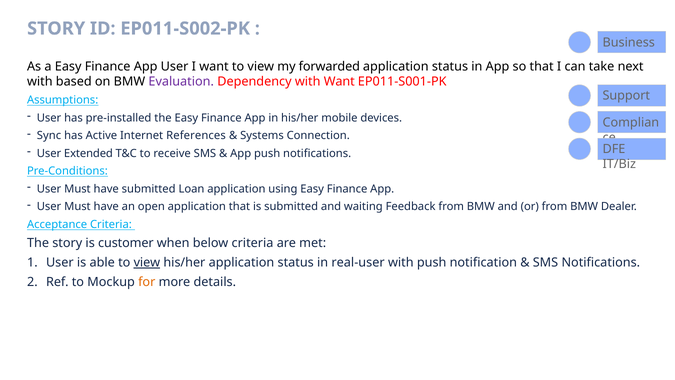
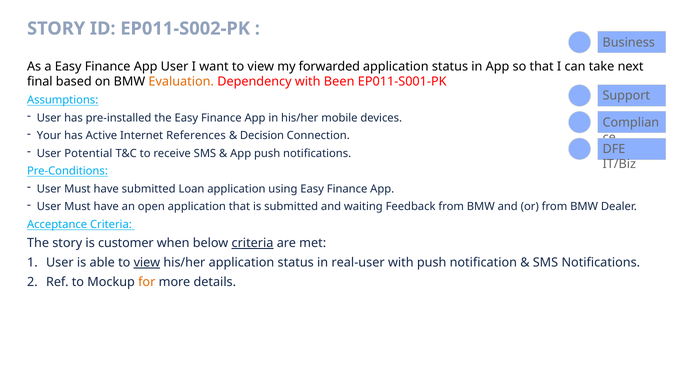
with: with -> final (40, 82)
Evaluation colour: purple -> orange (181, 82)
with Want: Want -> Been (339, 82)
Sync: Sync -> Your (49, 136)
Systems: Systems -> Decision (262, 136)
Extended: Extended -> Potential (88, 153)
criteria underline: none -> present (252, 243)
